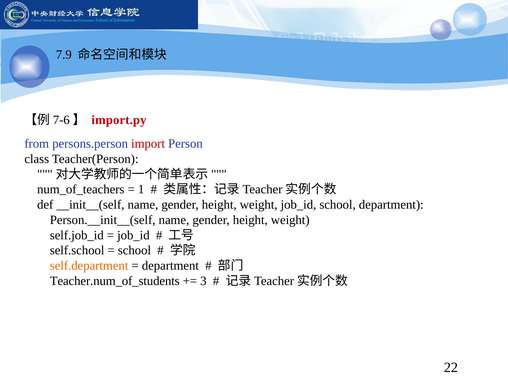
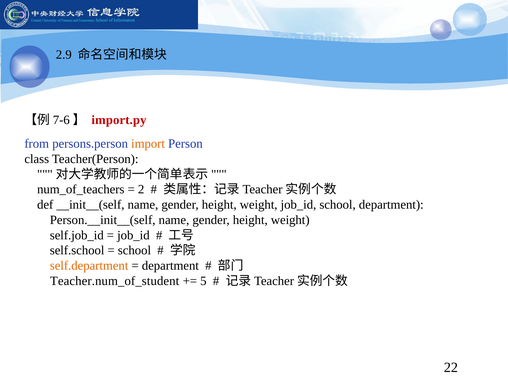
7.9: 7.9 -> 2.9 (64, 55)
import colour: red -> orange (148, 144)
1: 1 -> 2 (141, 189)
Teacher.num_of_students: Teacher.num_of_students -> Teacher.num_of_student (115, 281)
3: 3 -> 5 (203, 281)
